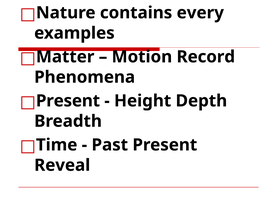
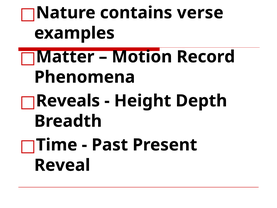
every: every -> verse (200, 13)
Present: Present -> Reveals (68, 101)
